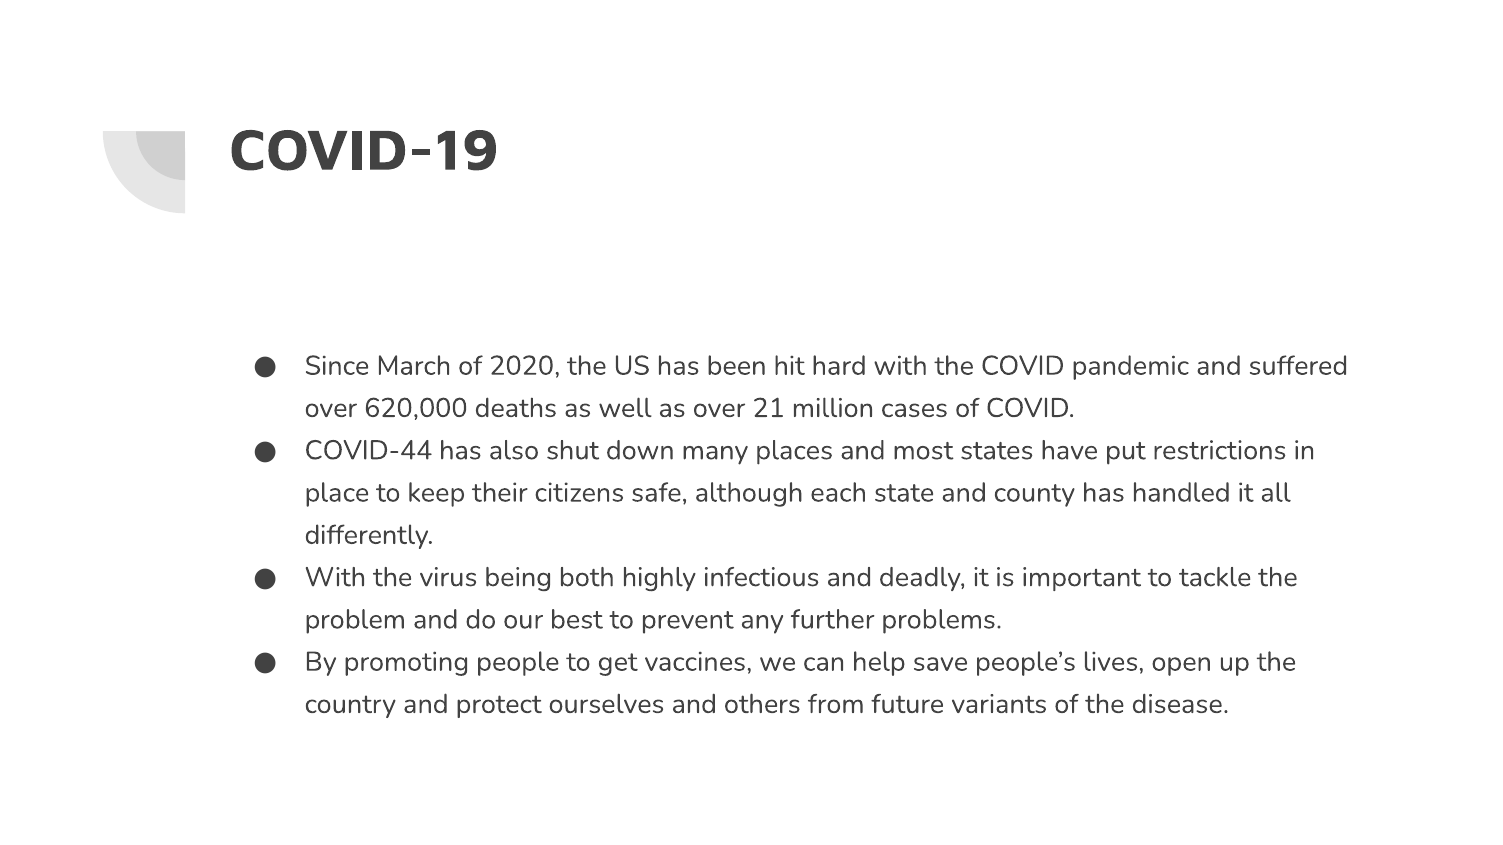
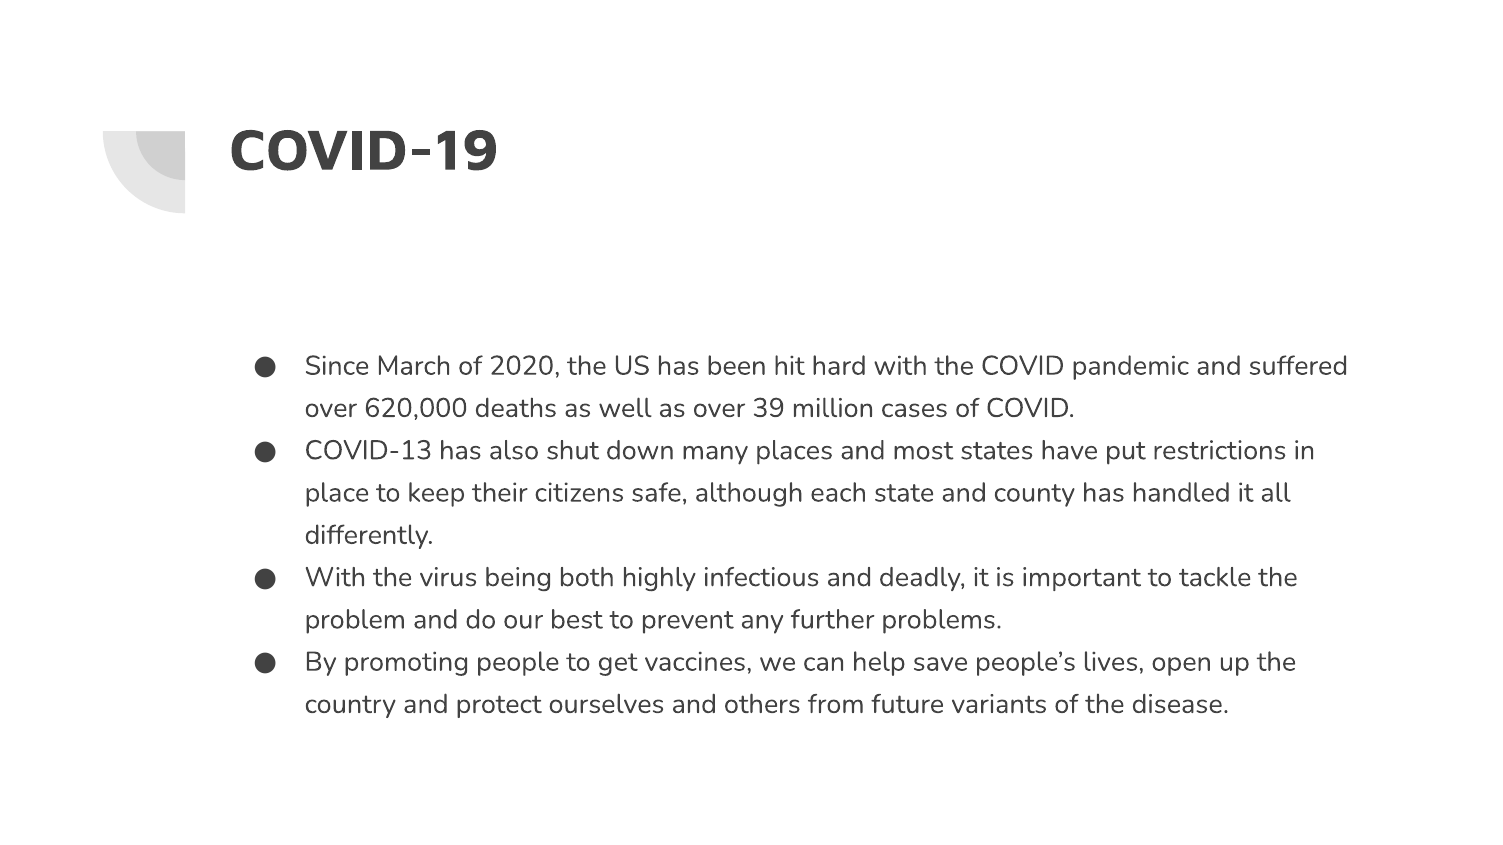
21: 21 -> 39 (769, 408)
COVID-44: COVID-44 -> COVID-13 (368, 451)
